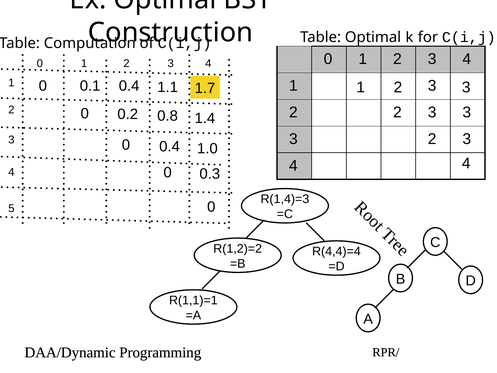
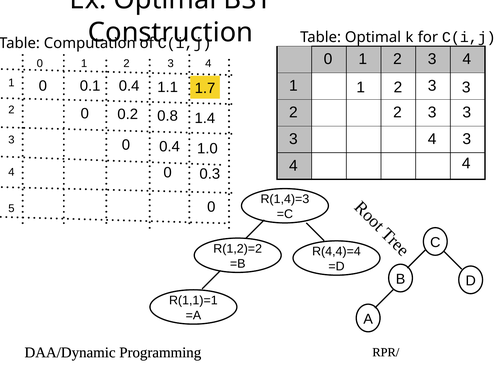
2: 2 -> 4 (432, 139)
